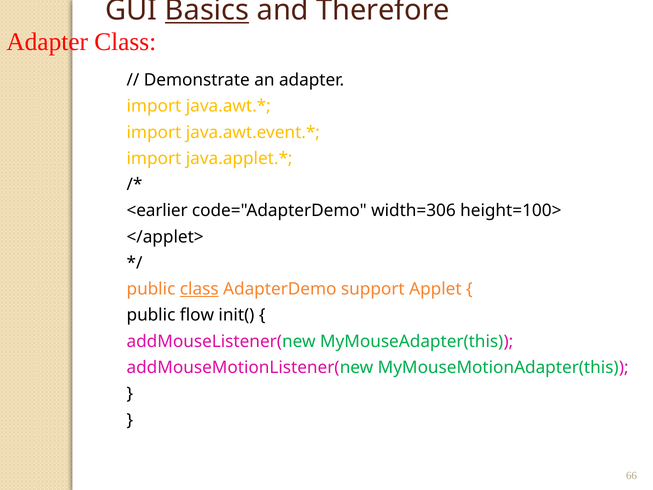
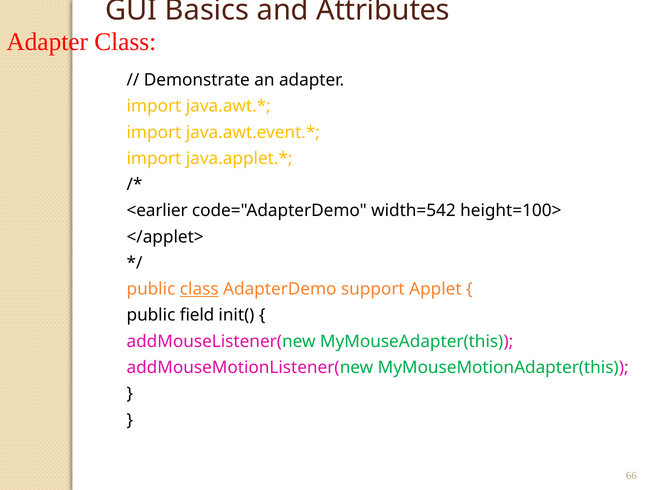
Basics underline: present -> none (207, 10)
Therefore: Therefore -> Attributes (383, 10)
width=306: width=306 -> width=542 (413, 211)
flow: flow -> field (197, 315)
